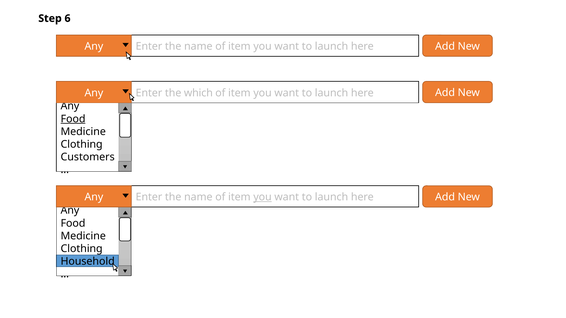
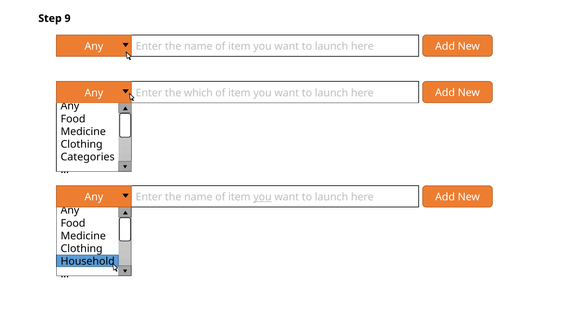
6: 6 -> 9 (68, 18)
Food underline: present -> none (73, 119)
Customers: Customers -> Categories (88, 157)
